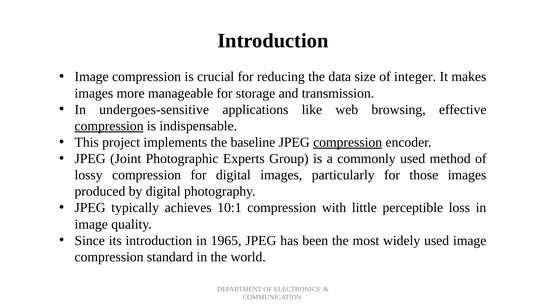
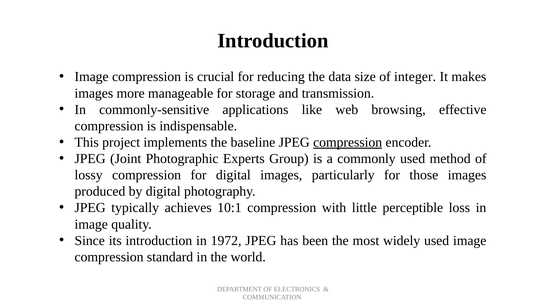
undergoes-sensitive: undergoes-sensitive -> commonly-sensitive (154, 110)
compression underline: present -> none (109, 126)
1965: 1965 -> 1972 (226, 241)
